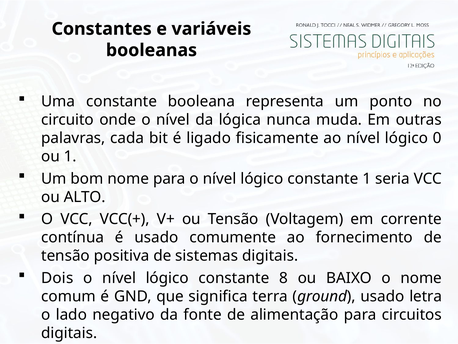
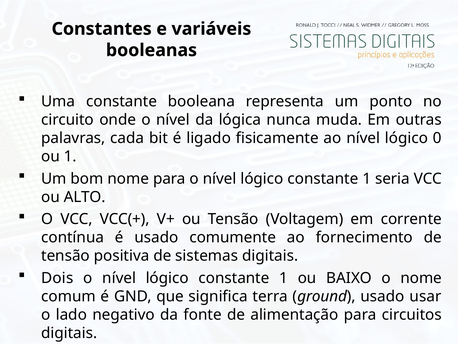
8: 8 -> 1 (284, 278)
letra: letra -> usar (426, 296)
